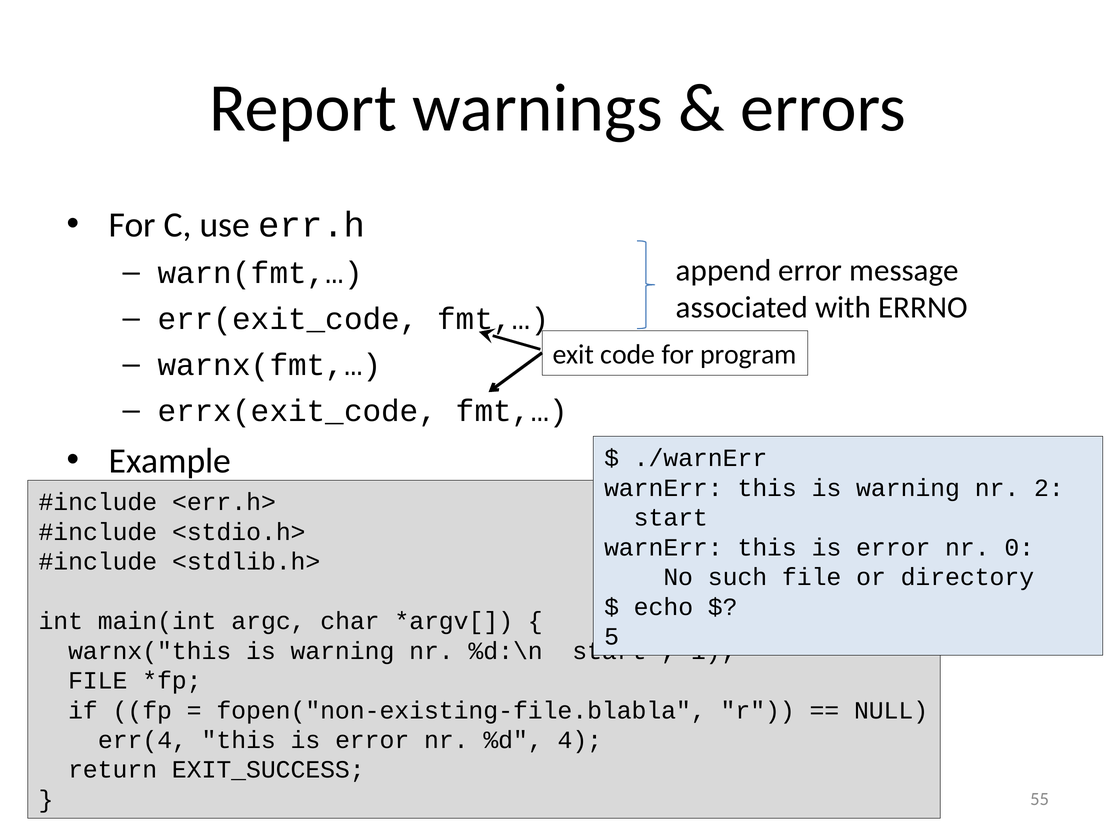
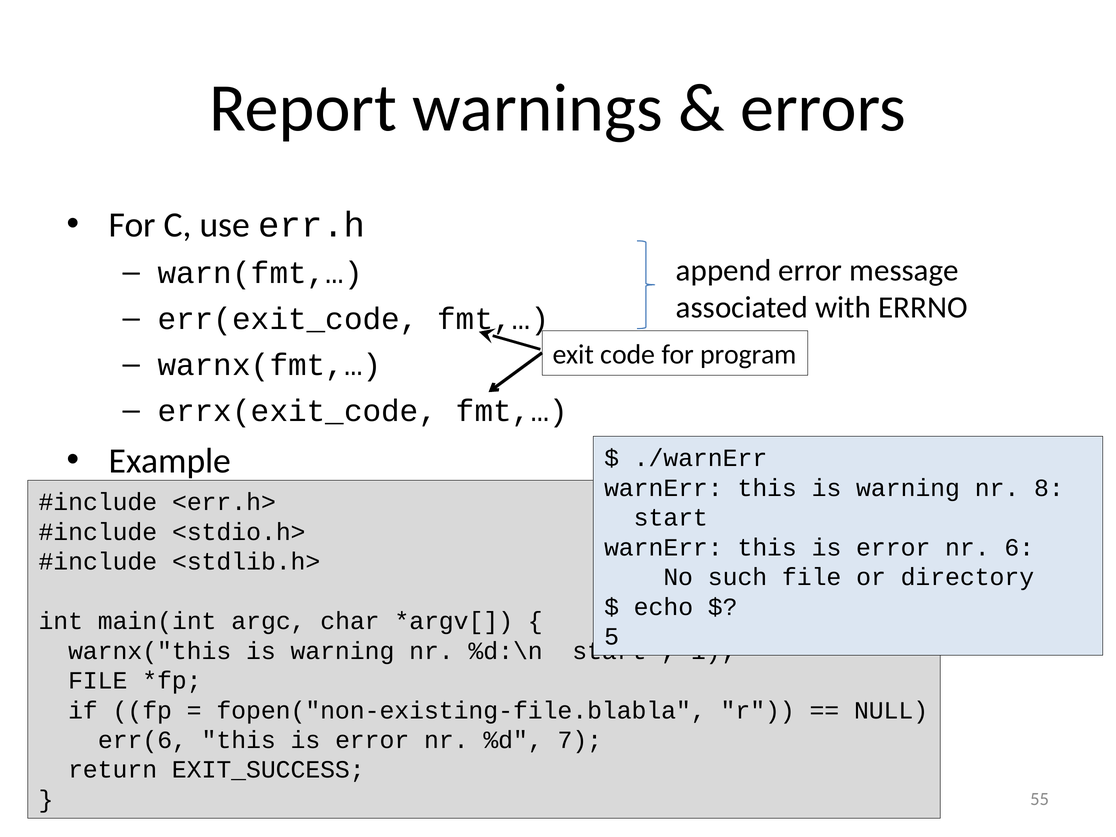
2: 2 -> 8 (1049, 488)
0: 0 -> 6 (1019, 547)
err(4: err(4 -> err(6 (142, 740)
4: 4 -> 7 (580, 740)
